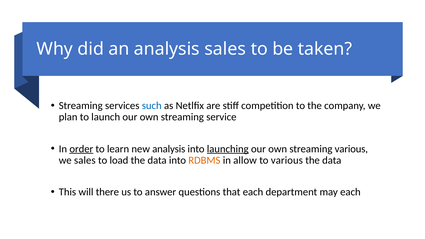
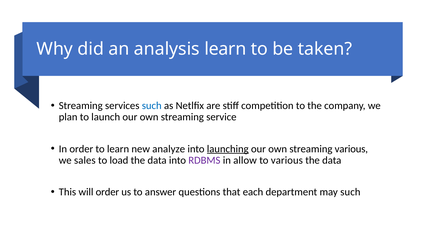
analysis sales: sales -> learn (225, 49)
order underline: present -> none (81, 149)
new analysis: analysis -> analyze (169, 149)
RDBMS colour: orange -> purple (204, 160)
will there: there -> order (107, 192)
may each: each -> such (350, 192)
